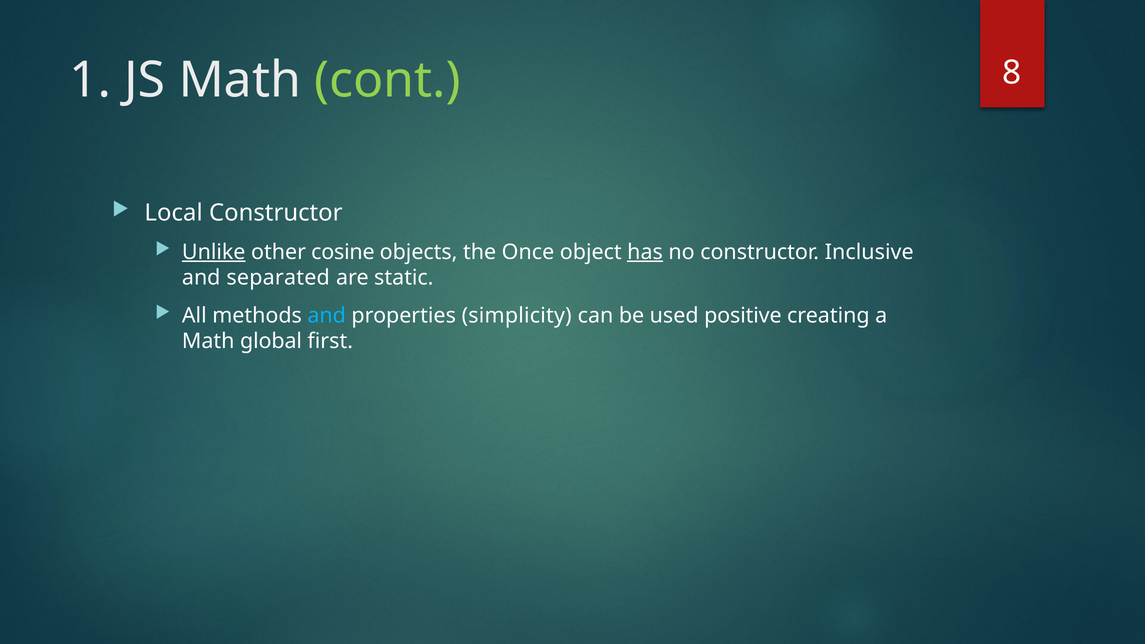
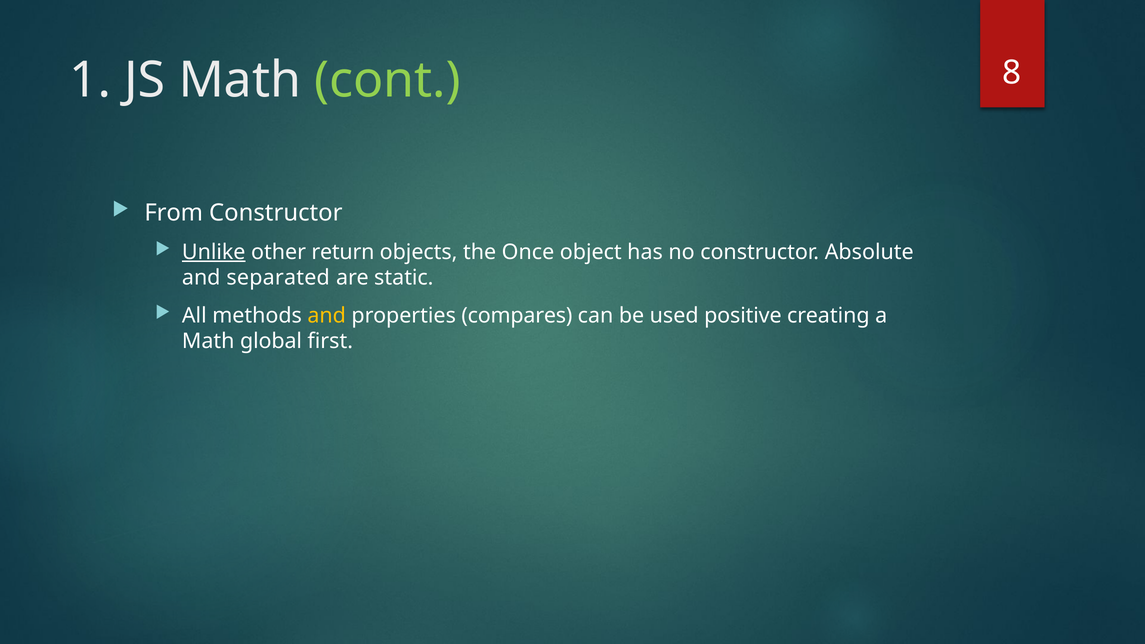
Local: Local -> From (174, 213)
cosine: cosine -> return (343, 252)
has underline: present -> none (645, 252)
Inclusive: Inclusive -> Absolute (869, 252)
and colour: light blue -> yellow (327, 316)
simplicity: simplicity -> compares (517, 316)
